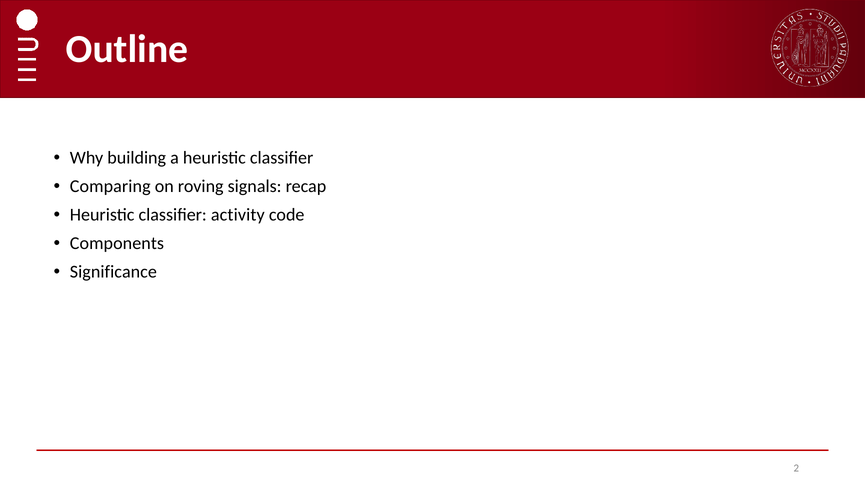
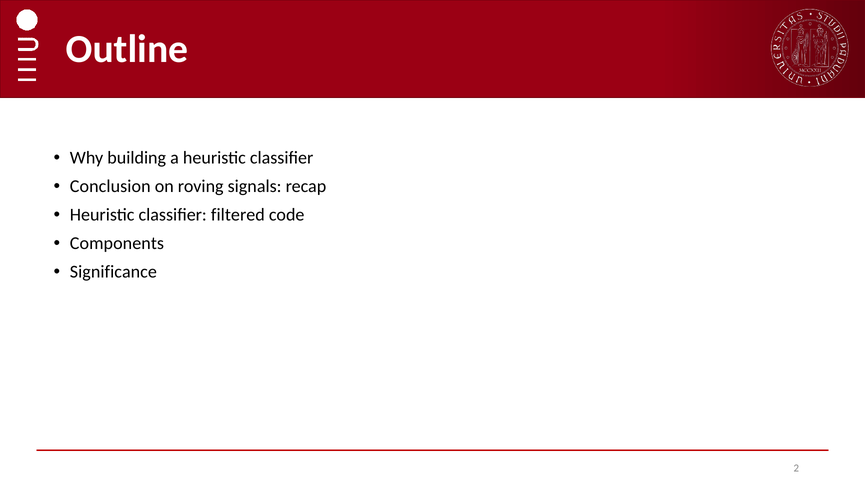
Comparing: Comparing -> Conclusion (110, 186)
activity: activity -> filtered (238, 215)
